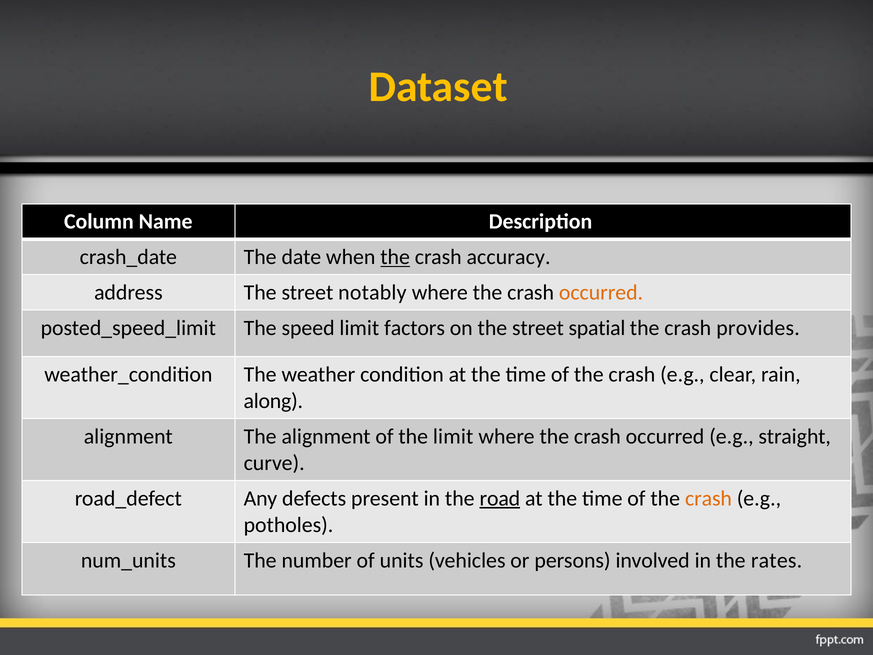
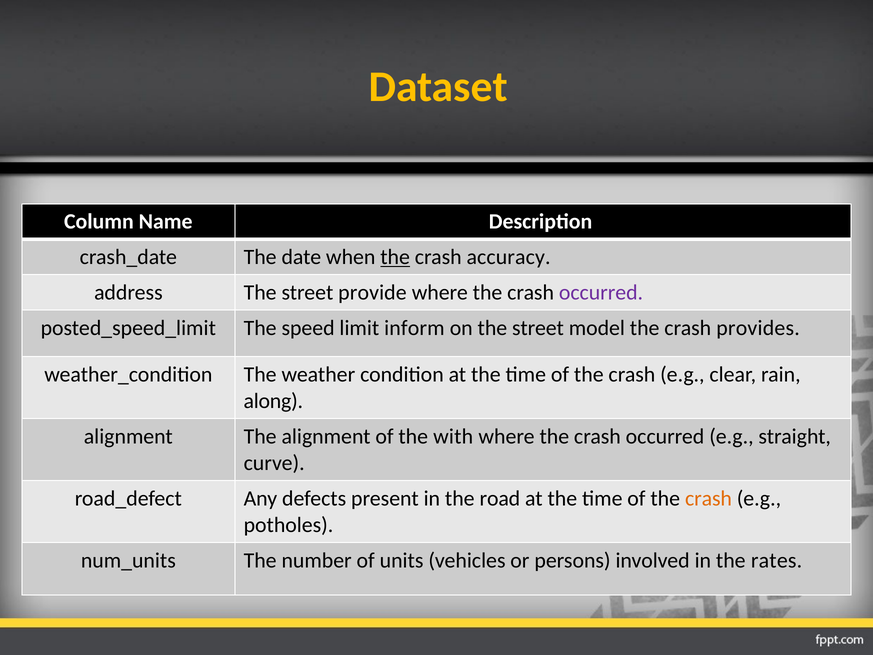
notably: notably -> provide (372, 292)
occurred colour: orange -> purple (601, 292)
factors: factors -> inform (414, 328)
spatial: spatial -> model (597, 328)
the limit: limit -> with (453, 436)
road underline: present -> none (500, 498)
